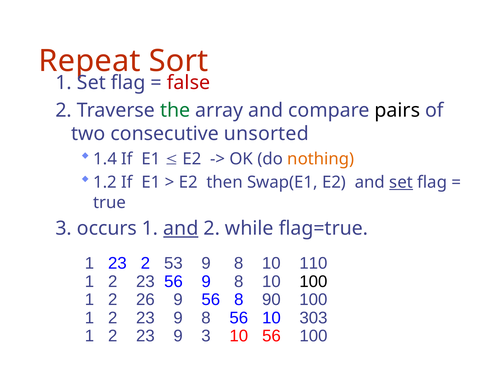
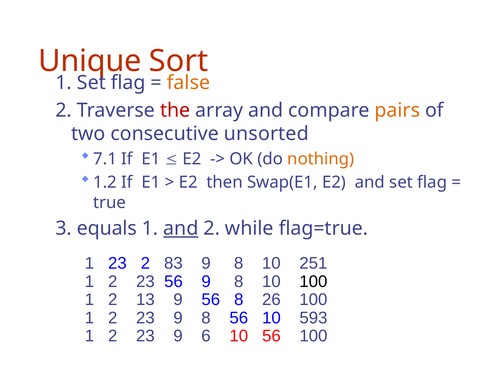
Repeat: Repeat -> Unique (90, 61)
false colour: red -> orange (189, 83)
the colour: green -> red (175, 110)
pairs colour: black -> orange (397, 110)
1.4: 1.4 -> 7.1 (105, 159)
set underline: present -> none (401, 182)
occurs: occurs -> equals (107, 229)
53: 53 -> 83 (173, 263)
110: 110 -> 251 (313, 263)
26: 26 -> 13 (145, 300)
90: 90 -> 26 (271, 300)
303: 303 -> 593 (313, 318)
9 3: 3 -> 6 (206, 336)
